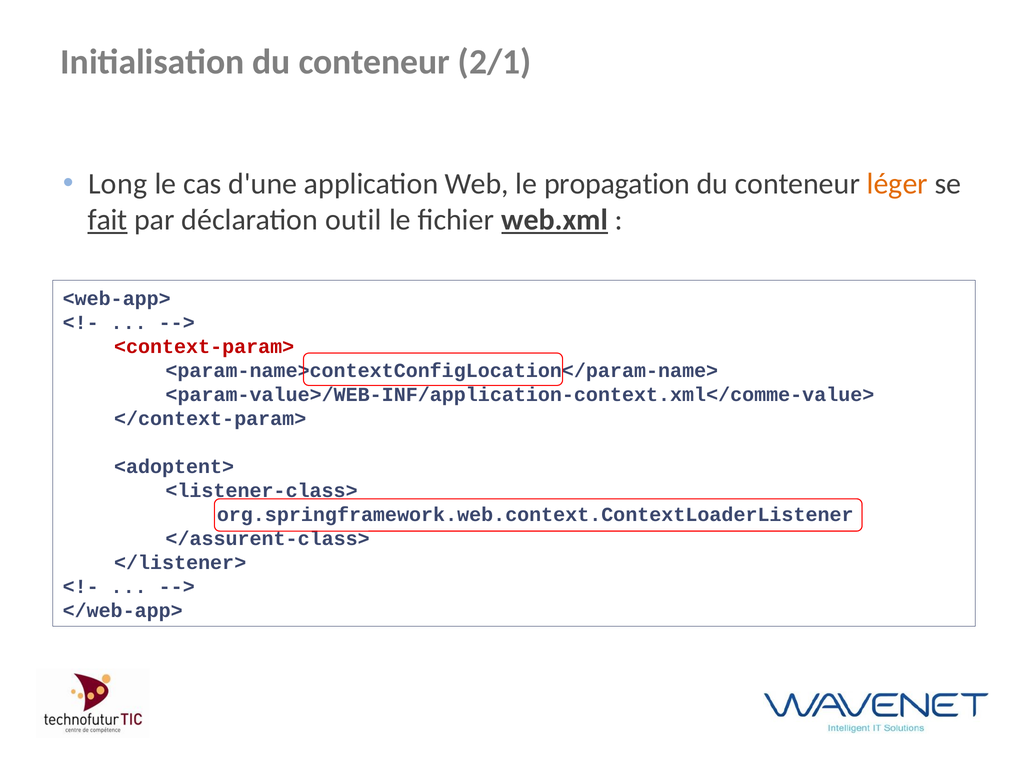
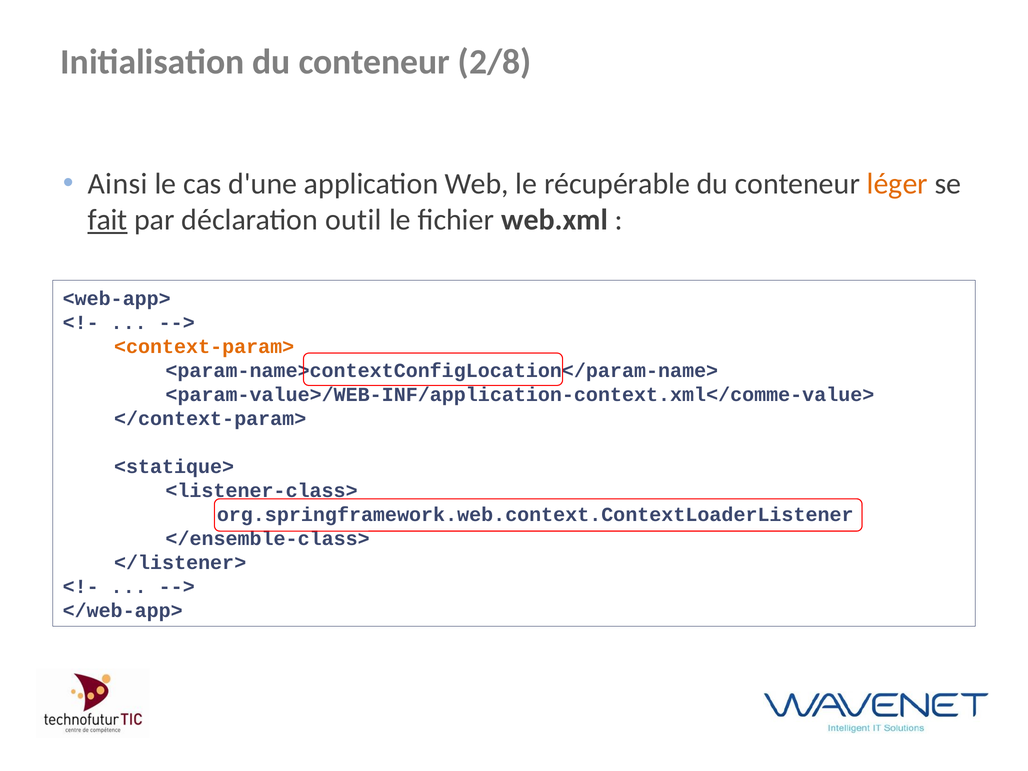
2/1: 2/1 -> 2/8 (495, 62)
Long: Long -> Ainsi (118, 184)
propagation: propagation -> récupérable (617, 184)
web.xml underline: present -> none (555, 220)
<context-param> colour: red -> orange (204, 347)
<adoptent>: <adoptent> -> <statique> (174, 467)
</assurent-class>: </assurent-class> -> </ensemble-class> (268, 539)
